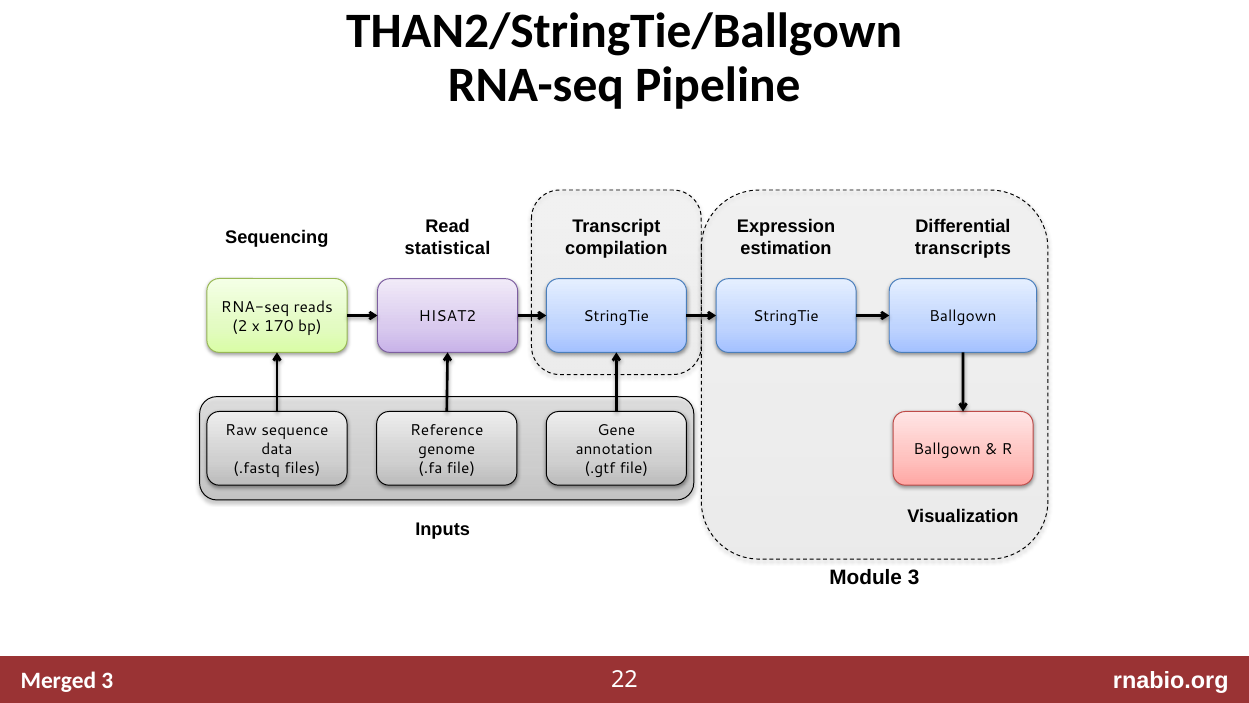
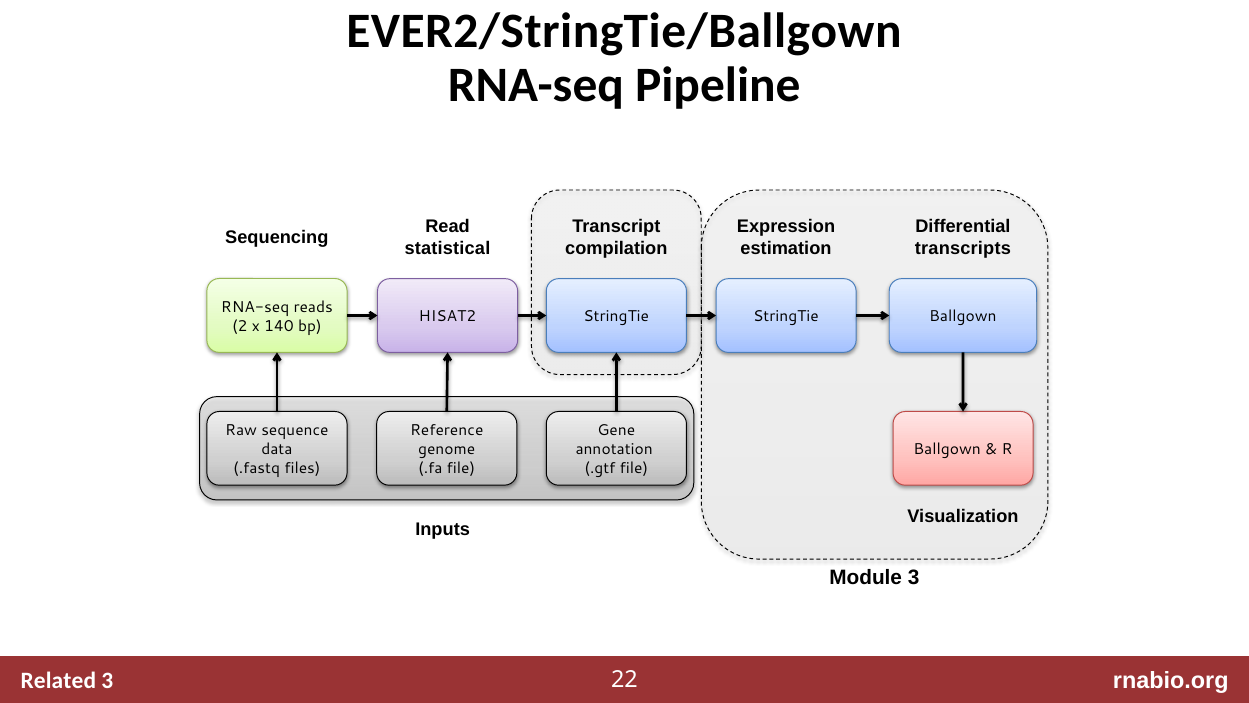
THAN2/StringTie/Ballgown: THAN2/StringTie/Ballgown -> EVER2/StringTie/Ballgown (624, 32)
170: 170 -> 140 (279, 326)
Merged: Merged -> Related (58, 681)
